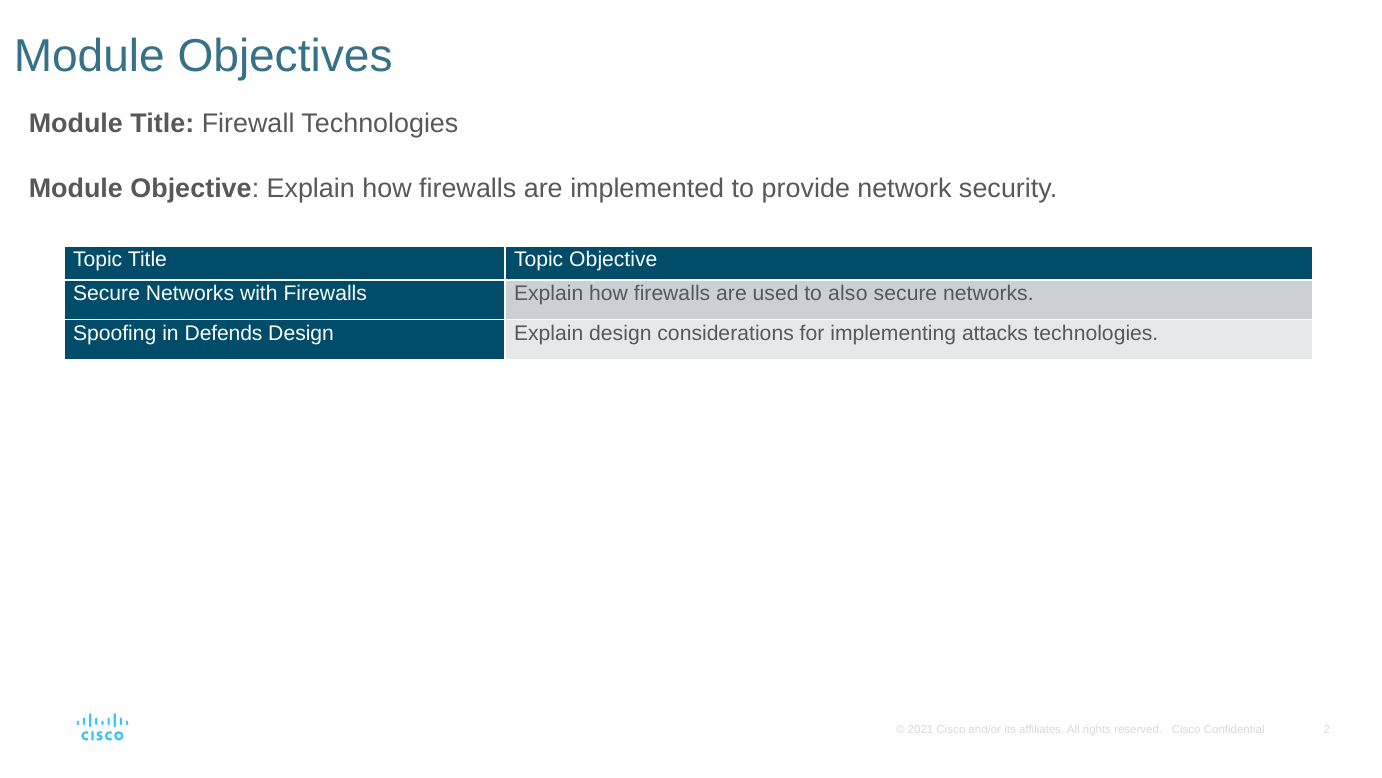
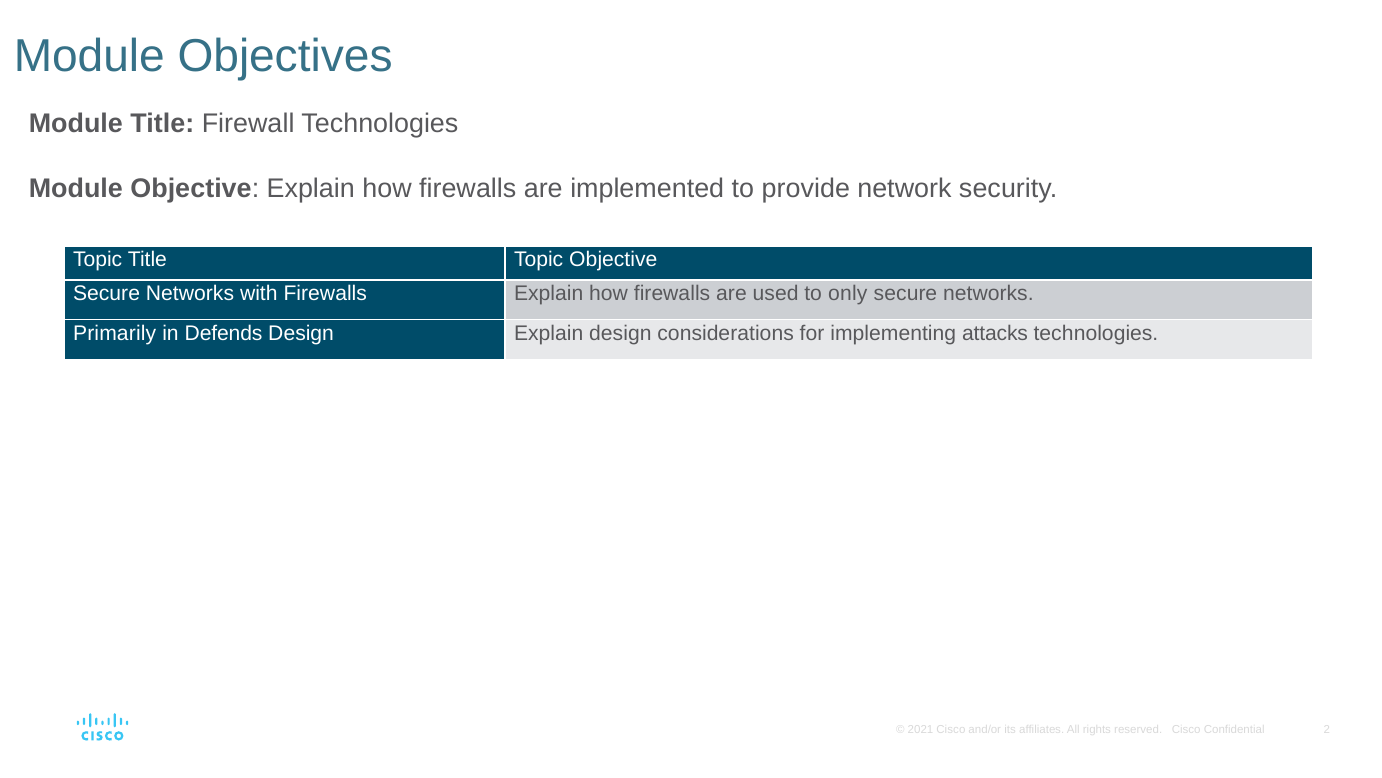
also: also -> only (848, 293)
Spoofing: Spoofing -> Primarily (115, 333)
